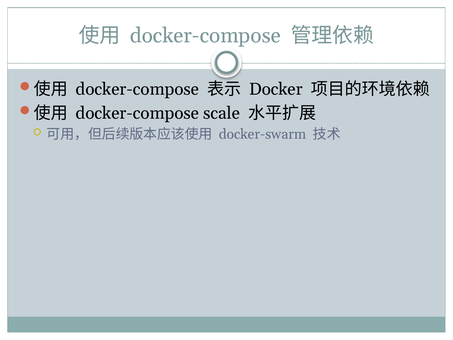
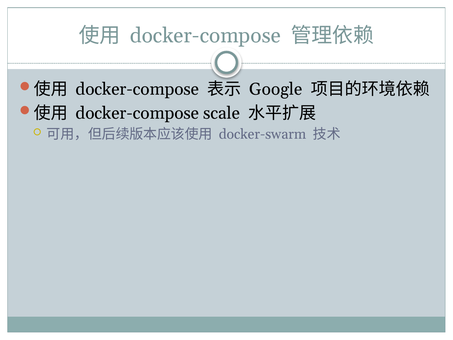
Docker: Docker -> Google (276, 89)
